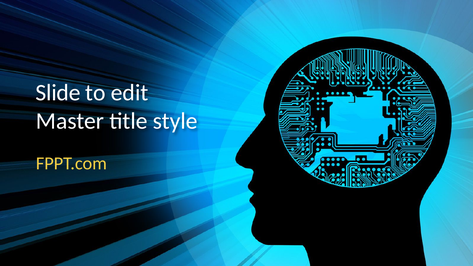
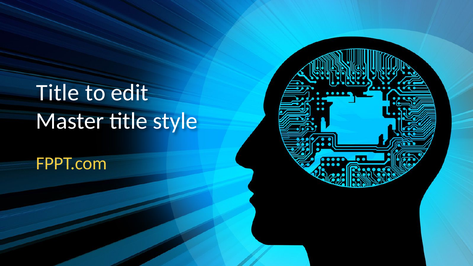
Slide: Slide -> Title (58, 93)
